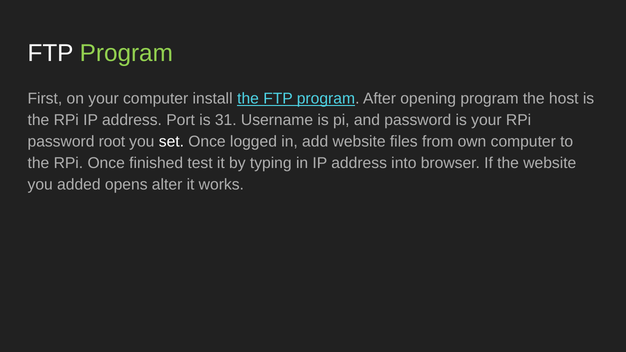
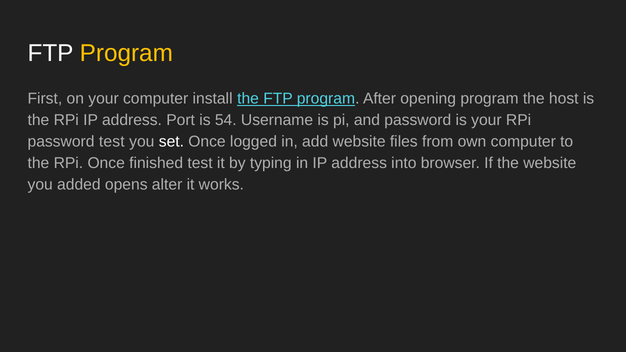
Program colour: light green -> yellow (126, 53)
31: 31 -> 54 (226, 120)
password root: root -> test (112, 142)
